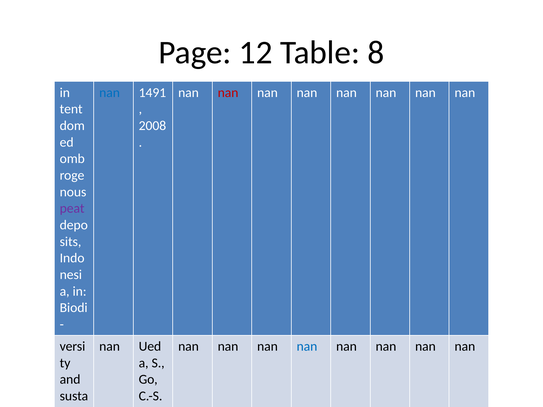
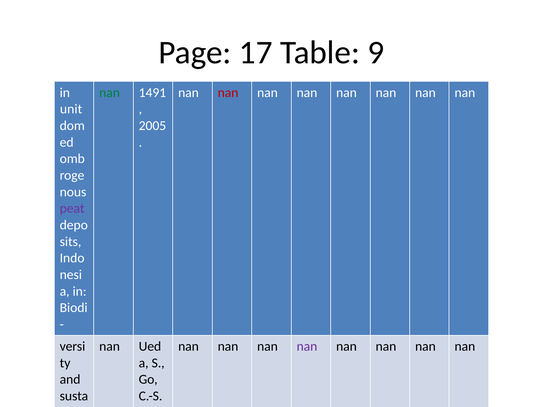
12: 12 -> 17 (256, 53)
8: 8 -> 9 (376, 53)
nan colour: blue -> green (110, 93)
tent: tent -> unit (71, 109)
2008: 2008 -> 2005 (152, 126)
nan colour: blue -> purple (307, 347)
